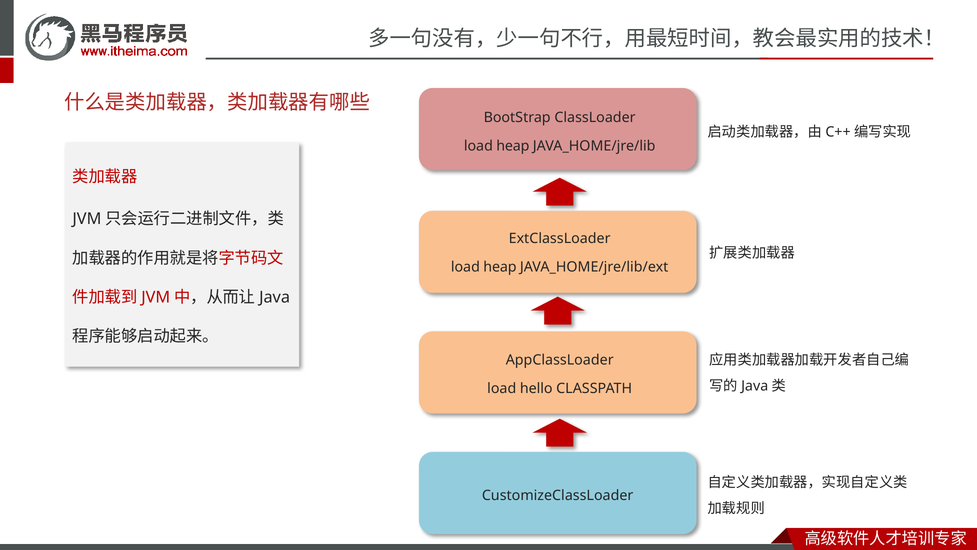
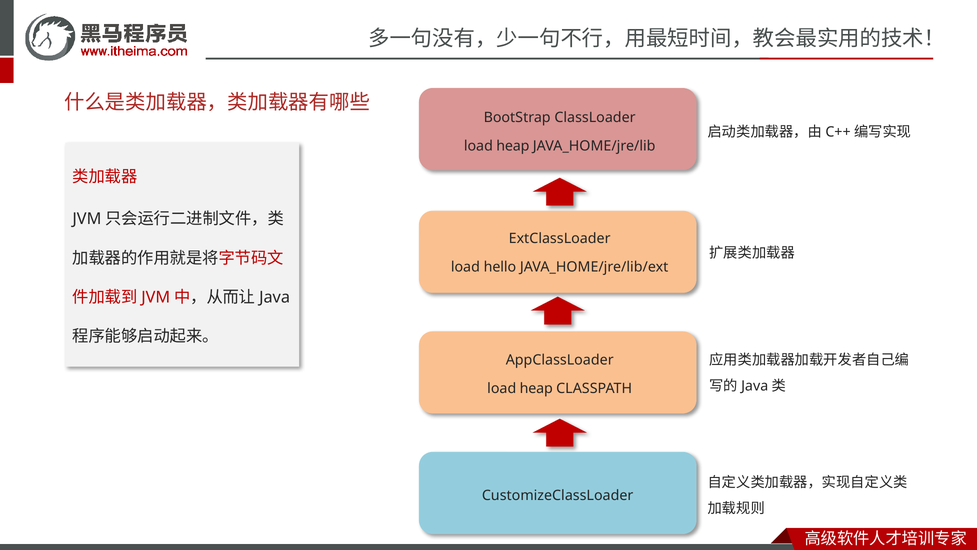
heap: heap -> hello (500, 267)
hello: hello -> heap (536, 388)
